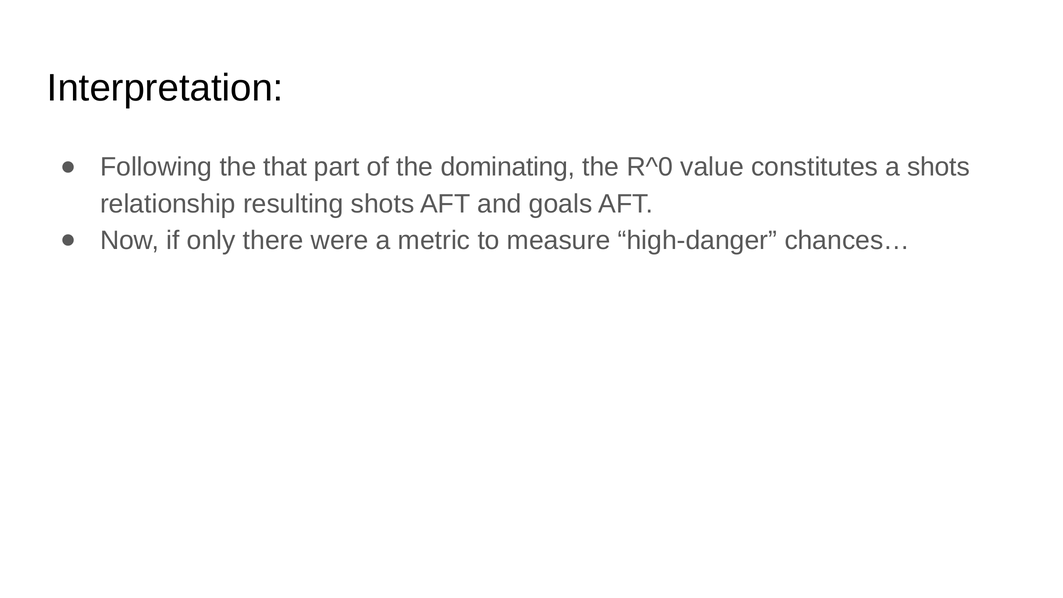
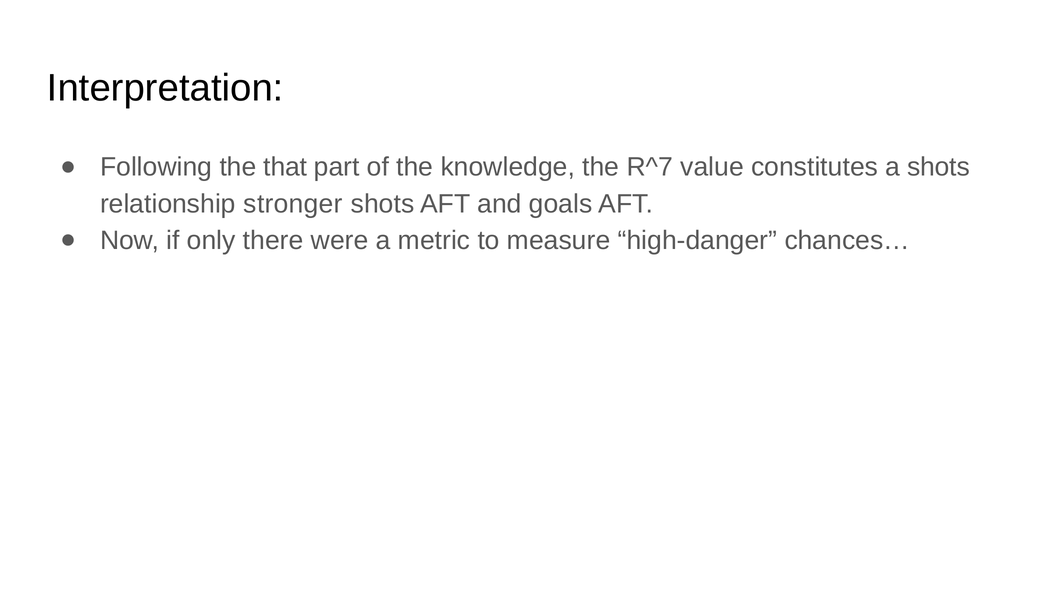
dominating: dominating -> knowledge (508, 167)
R^0: R^0 -> R^7 (650, 167)
resulting: resulting -> stronger (293, 204)
